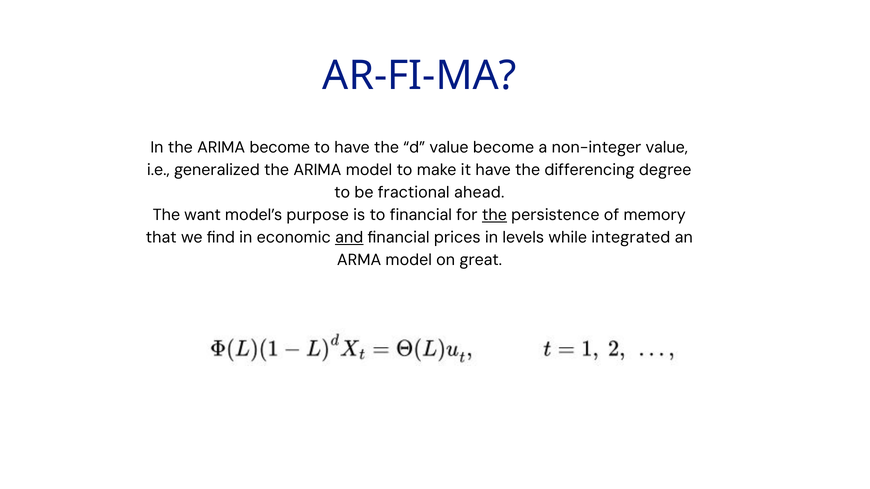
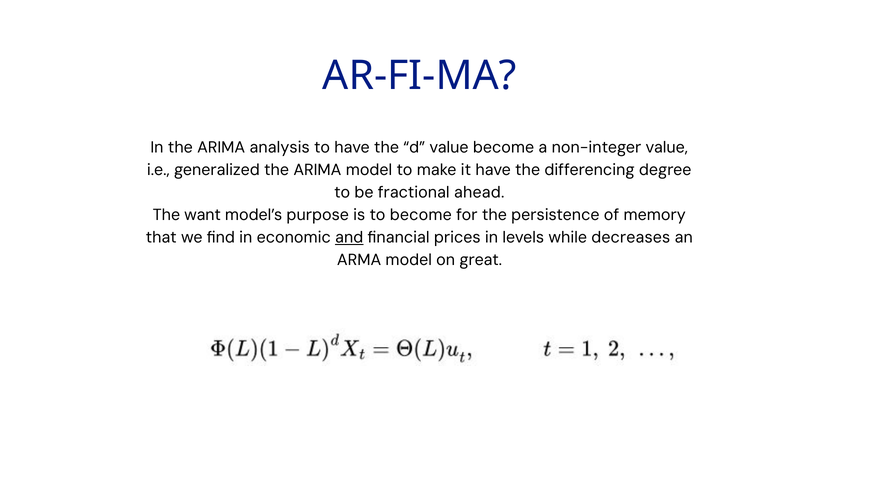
ARIMA become: become -> analysis (280, 148)
to financial: financial -> become (421, 215)
the underline: present -> none (494, 215)
integrated: integrated -> decreases (631, 238)
